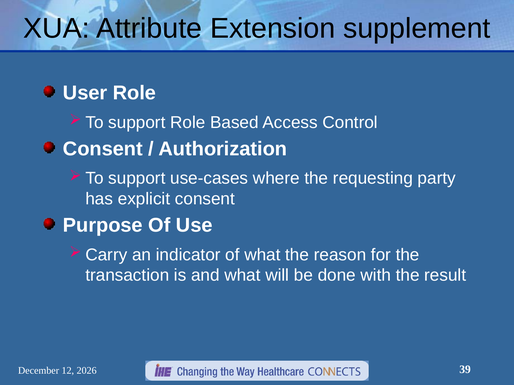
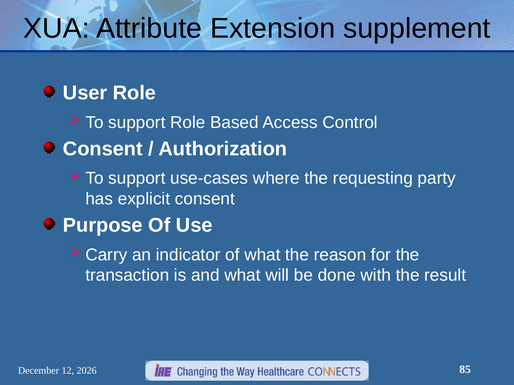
39: 39 -> 85 (465, 370)
